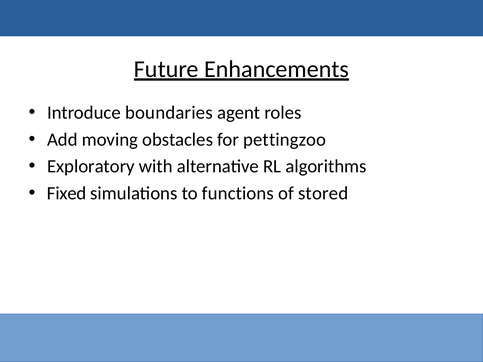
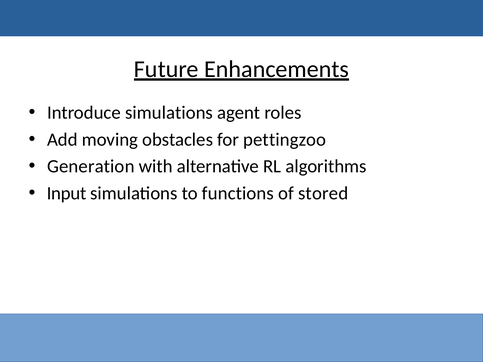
Introduce boundaries: boundaries -> simulations (169, 113)
Exploratory: Exploratory -> Generation (91, 167)
Fixed: Fixed -> Input (67, 193)
